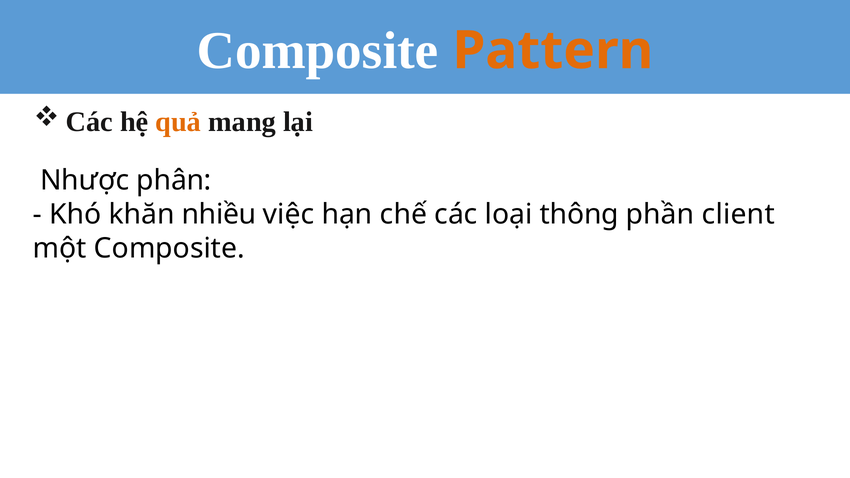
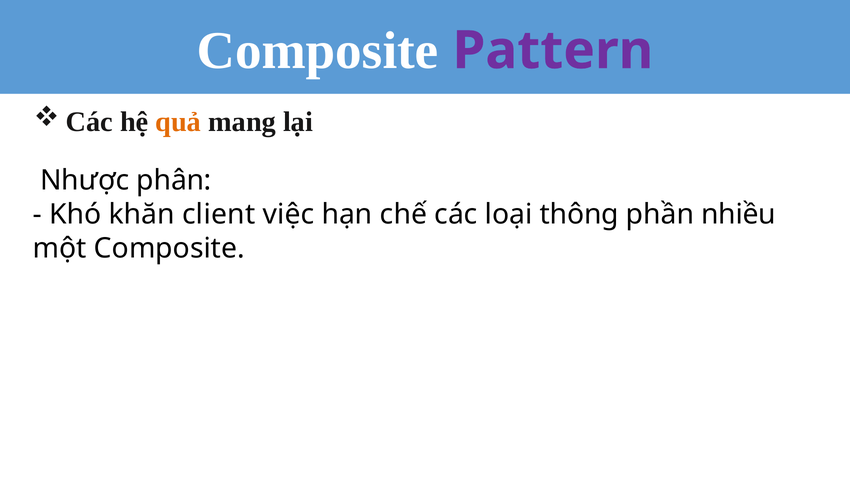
Pattern colour: orange -> purple (553, 51)
nhiều: nhiều -> client (219, 215)
client: client -> nhiều (739, 215)
